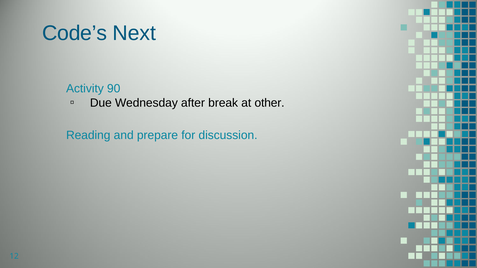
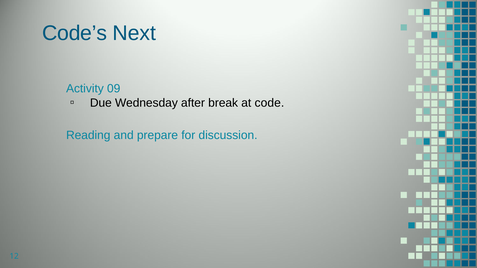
90: 90 -> 09 (114, 89)
other: other -> code (269, 103)
